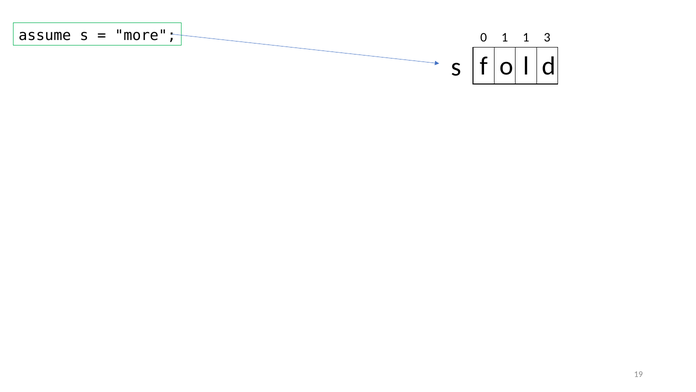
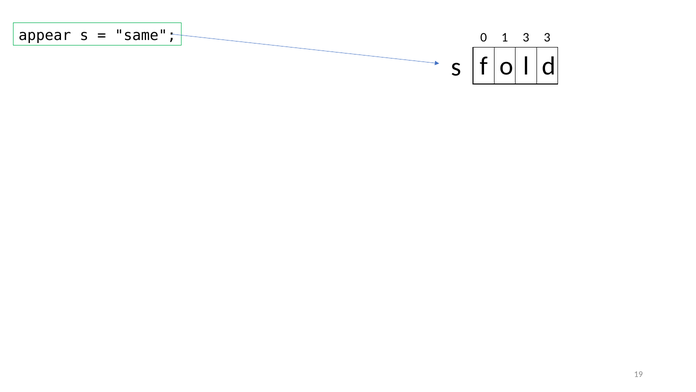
assume: assume -> appear (45, 35)
more: more -> same (145, 35)
1 1: 1 -> 3 (526, 37)
